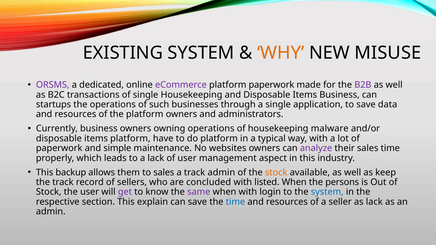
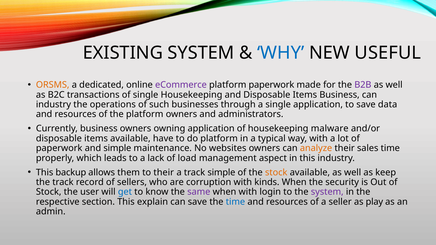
WHY colour: orange -> blue (281, 53)
MISUSE: MISUSE -> USEFUL (388, 53)
ORSMS colour: purple -> orange (53, 85)
startups: startups -> industry (53, 105)
owning operations: operations -> application (211, 129)
items platform: platform -> available (130, 139)
analyze colour: purple -> orange (316, 148)
of user: user -> load (187, 158)
to sales: sales -> their (164, 173)
track admin: admin -> simple (221, 173)
concluded: concluded -> corruption (209, 182)
listed: listed -> kinds (267, 182)
persons: persons -> security (342, 182)
get colour: purple -> blue (125, 192)
system colour: blue -> purple (327, 192)
as lack: lack -> play (374, 202)
